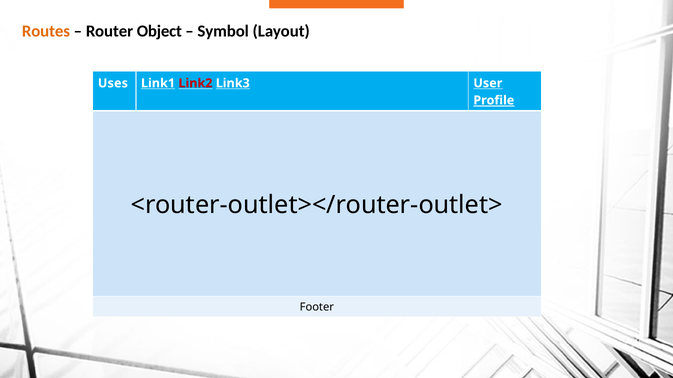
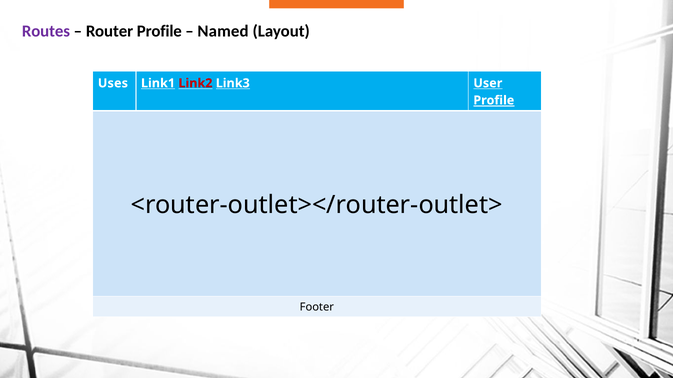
Routes colour: orange -> purple (46, 31)
Router Object: Object -> Profile (159, 31)
Symbol: Symbol -> Named (223, 31)
